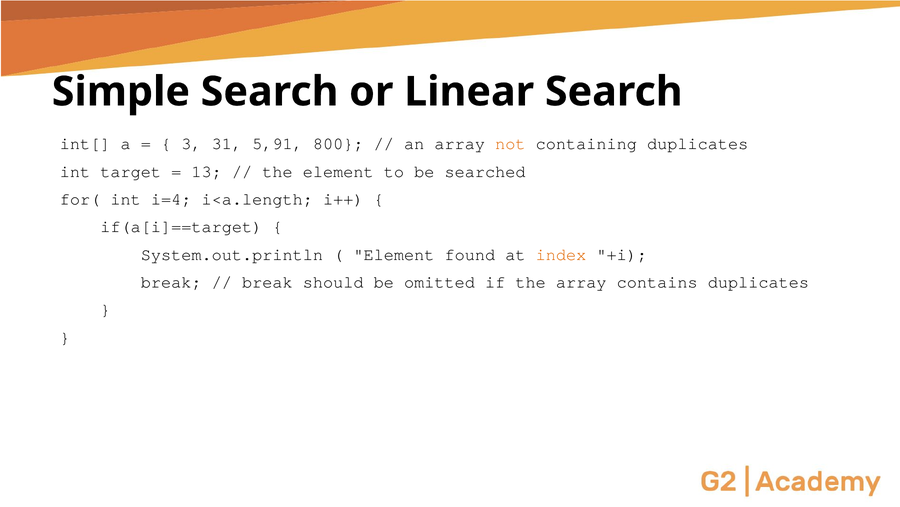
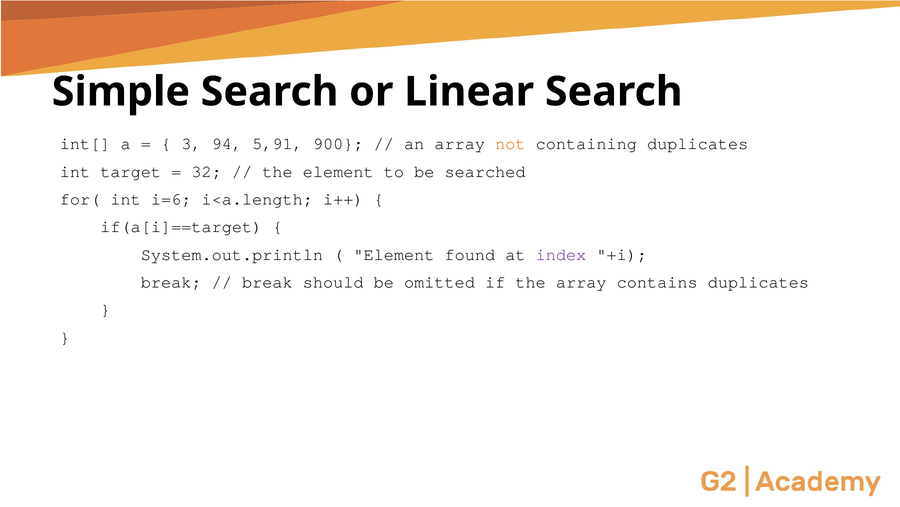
31: 31 -> 94 (227, 144)
800: 800 -> 900 (338, 144)
13: 13 -> 32 (207, 171)
i=4: i=4 -> i=6 (171, 199)
index colour: orange -> purple (561, 254)
